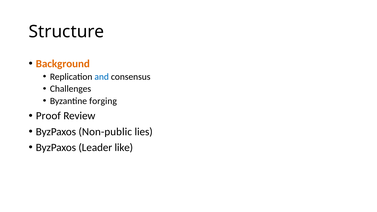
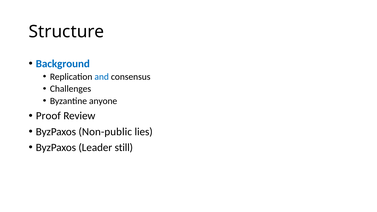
Background colour: orange -> blue (63, 64)
forging: forging -> anyone (103, 101)
like: like -> still (124, 147)
